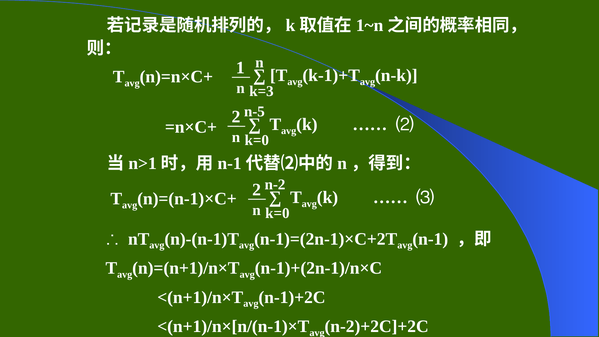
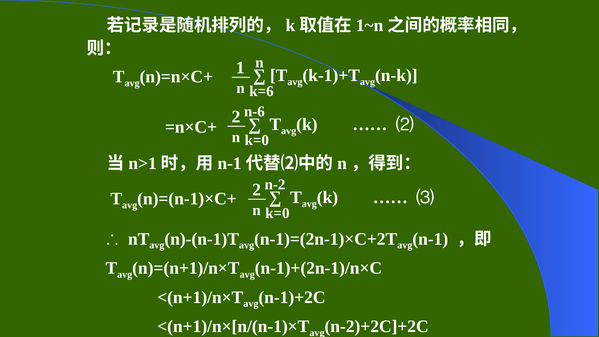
k=3: k=3 -> k=6 (261, 91)
n-5: n-5 -> n-6 (254, 112)
